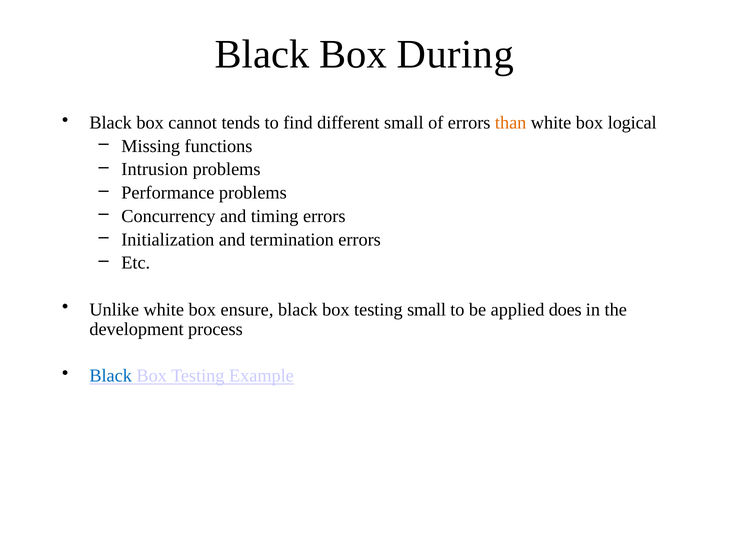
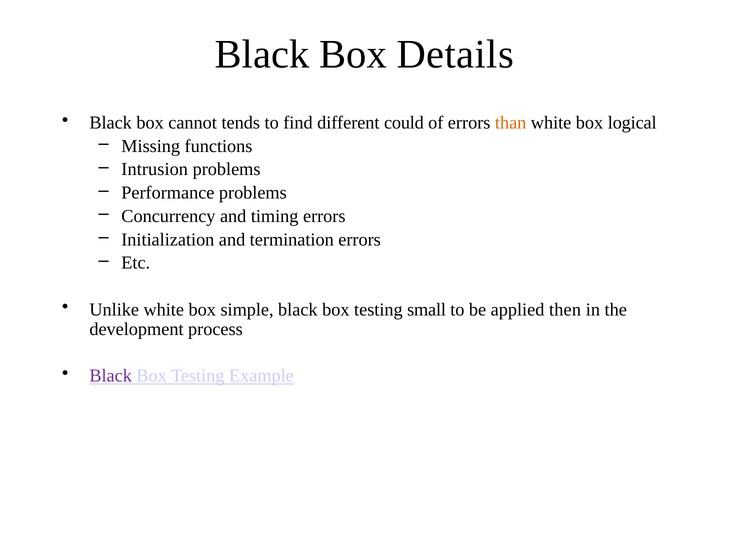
During: During -> Details (455, 55)
different small: small -> could (404, 123)
ensure: ensure -> simple (247, 310)
does: does -> then (565, 310)
Black colour: blue -> purple (111, 376)
